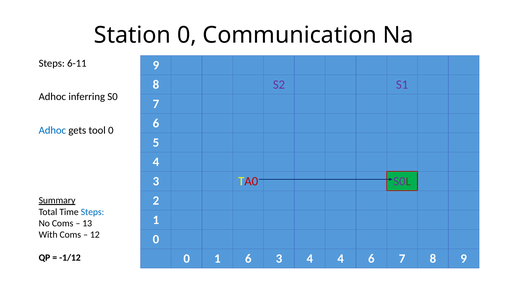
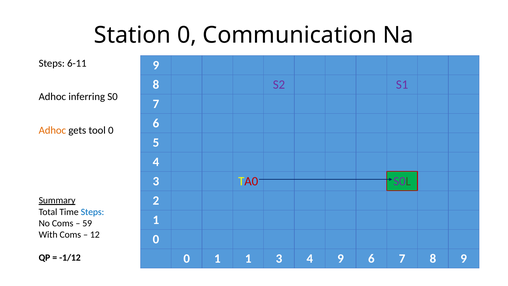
Adhoc colour: blue -> orange (52, 130)
13: 13 -> 59 (87, 223)
1 6: 6 -> 1 (248, 258)
4 4: 4 -> 9 (341, 258)
